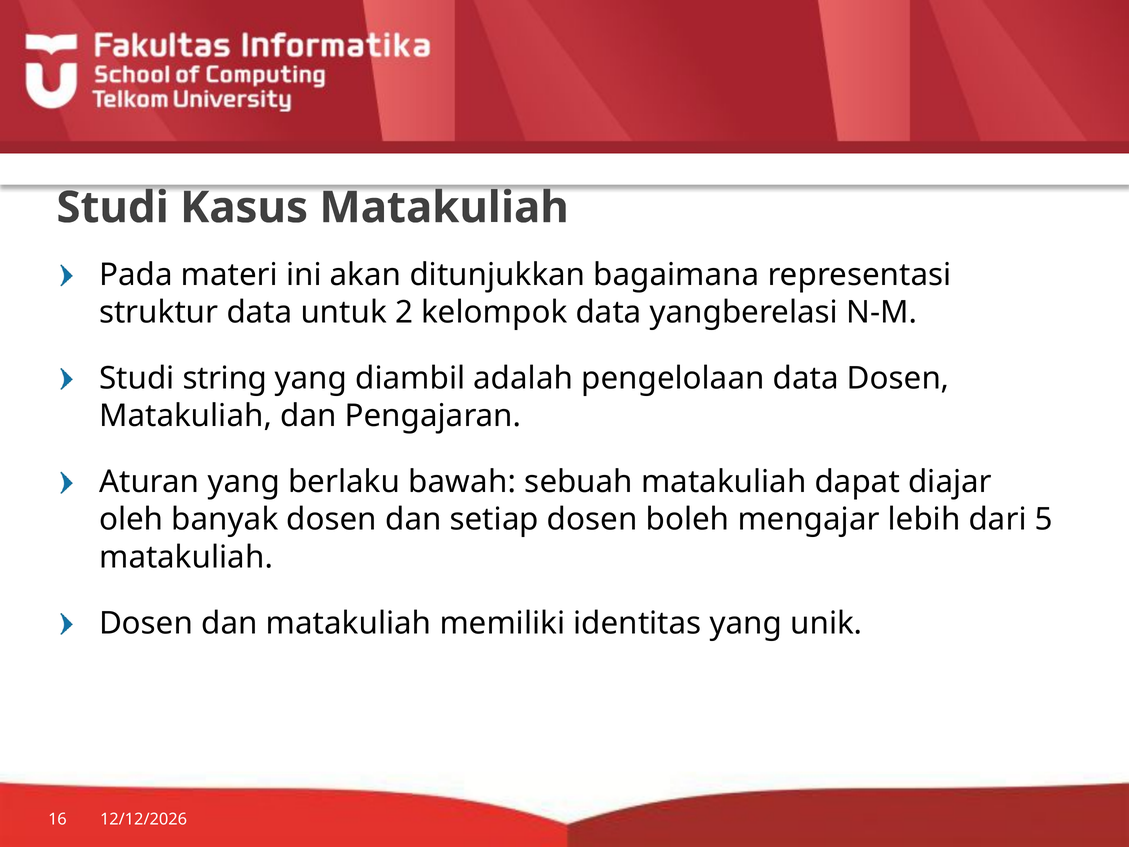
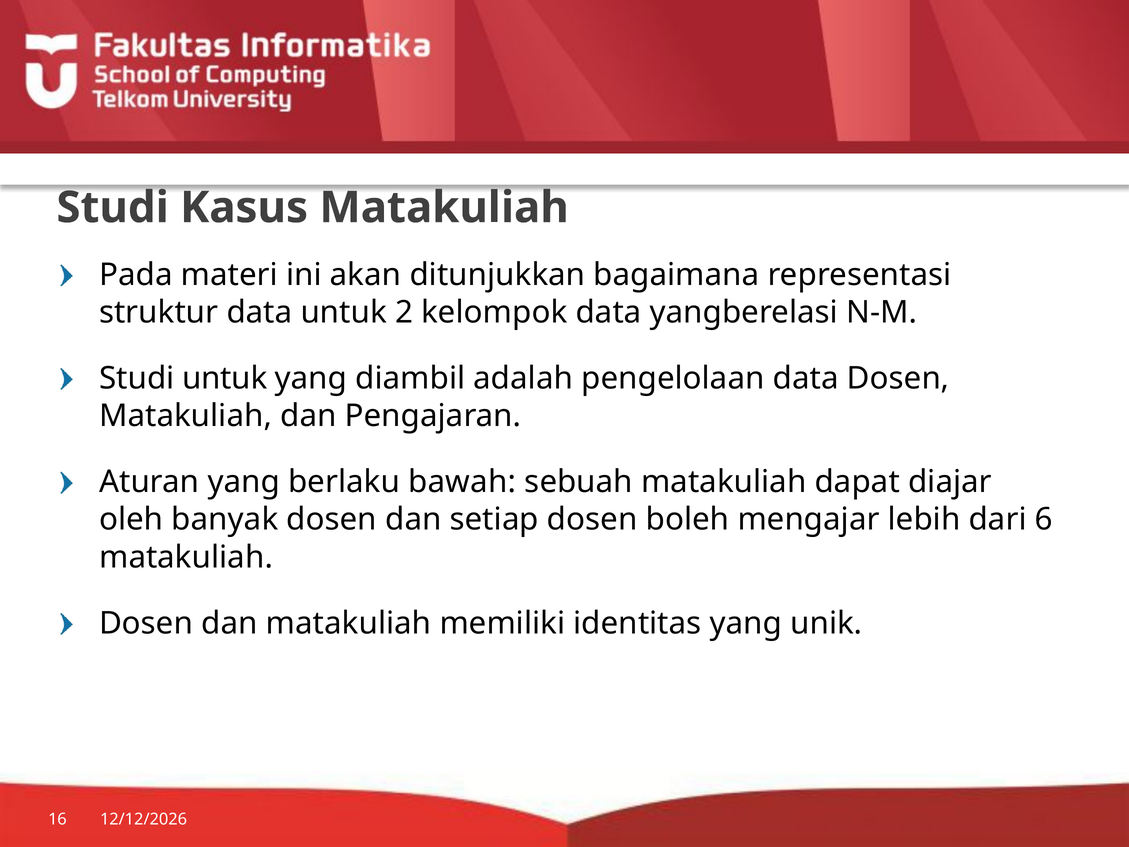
Studi string: string -> untuk (225, 378)
5: 5 -> 6 (1044, 519)
